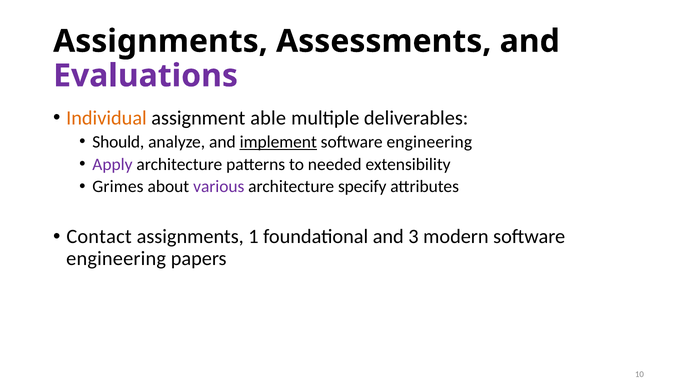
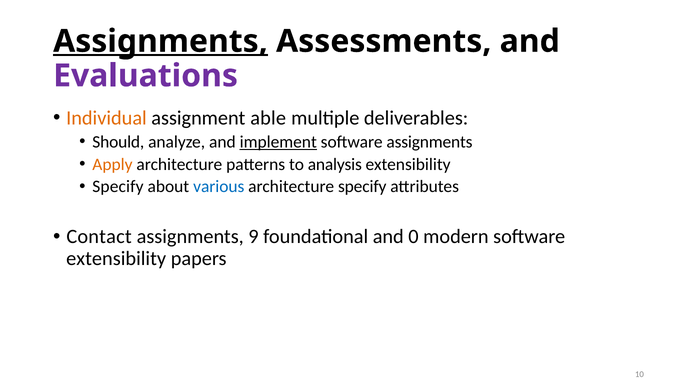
Assignments underline: none -> present (160, 41)
engineering: engineering -> assignments (429, 142)
Apply colour: purple -> orange (112, 164)
needed: needed -> analysis (335, 164)
Grimes: Grimes -> Specify (118, 187)
various colour: purple -> blue (219, 187)
1: 1 -> 9 (253, 237)
3: 3 -> 0 (413, 237)
engineering: engineering -> extensibility (116, 259)
